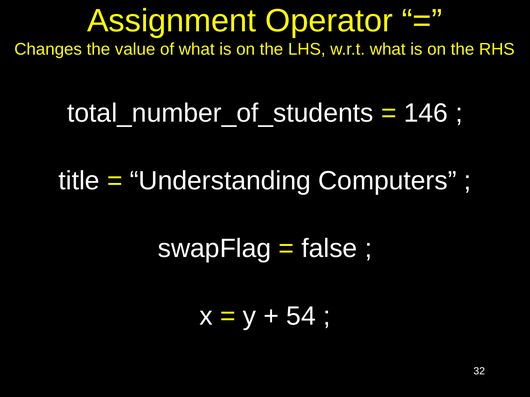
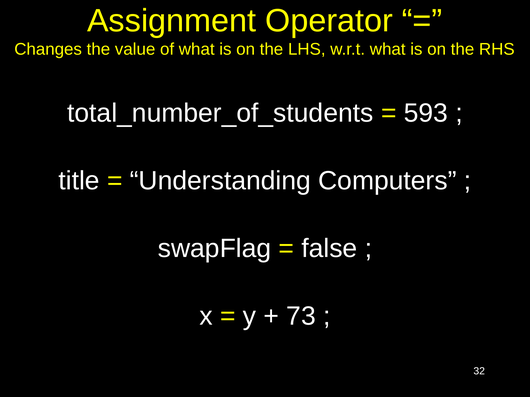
146: 146 -> 593 (426, 113)
54: 54 -> 73 (301, 317)
